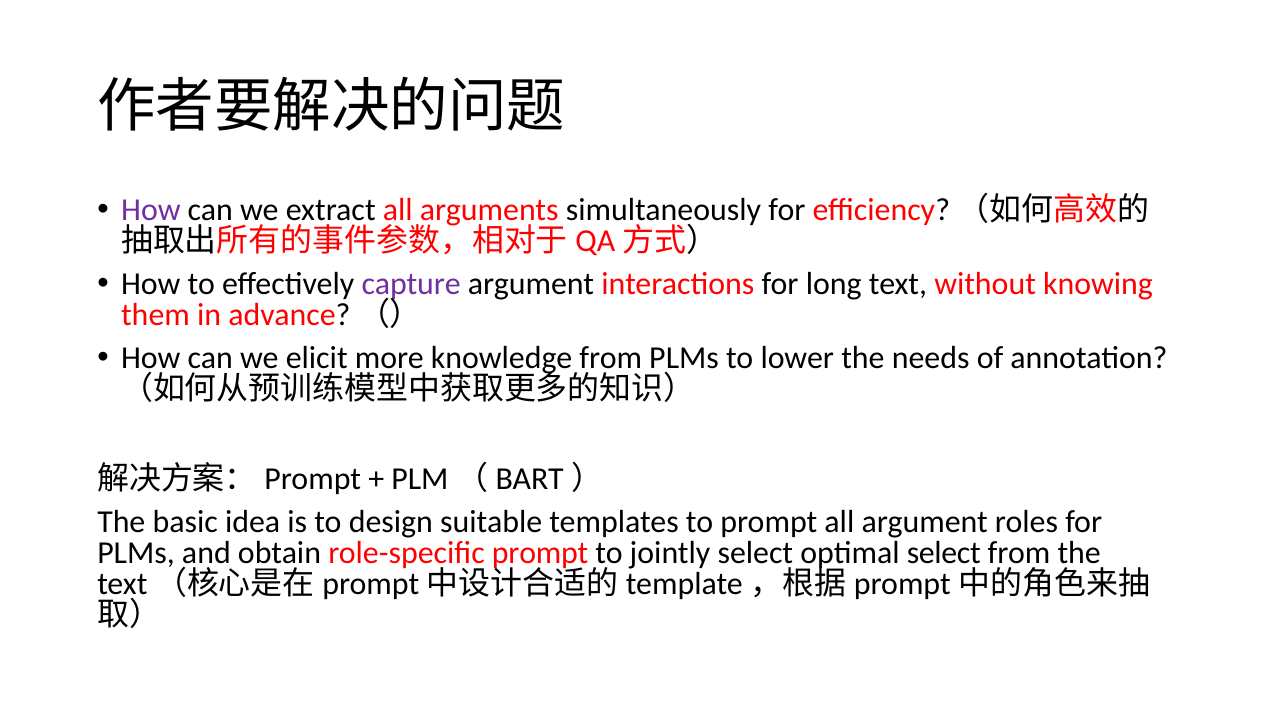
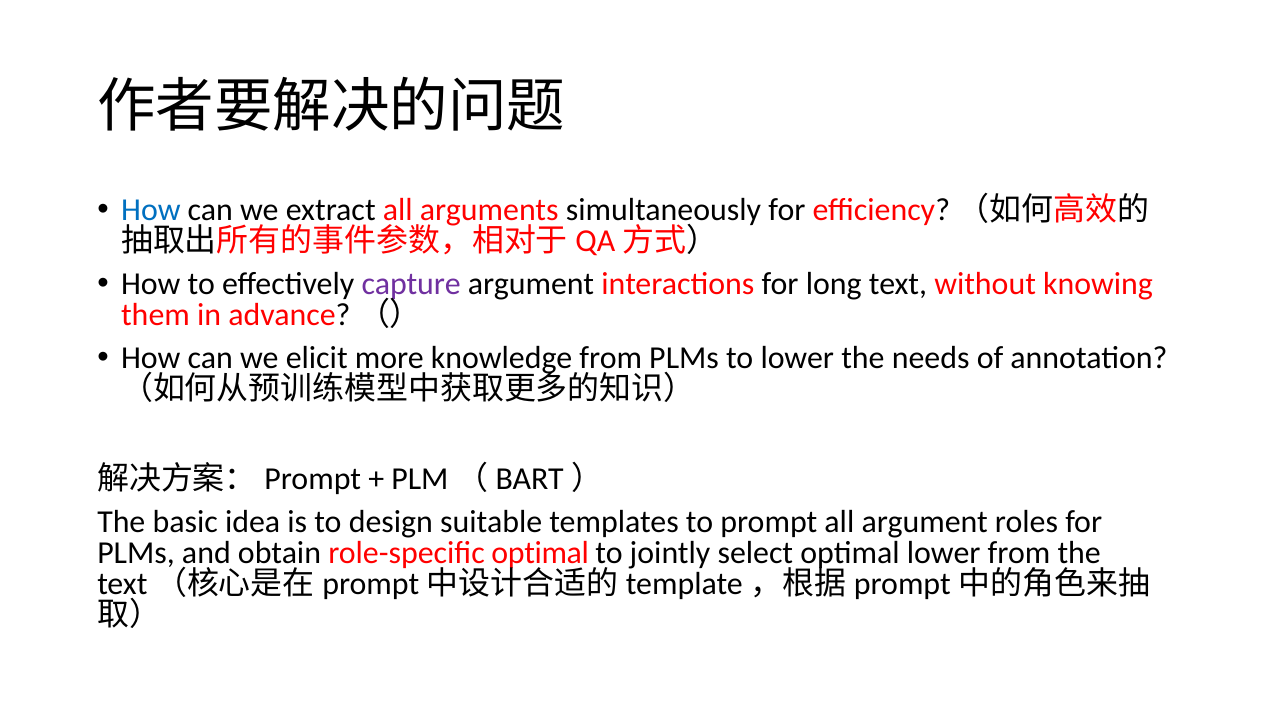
How colour: purple -> blue (151, 210)
role-specific prompt: prompt -> optimal (540, 552)
optimal select: select -> lower (944, 552)
